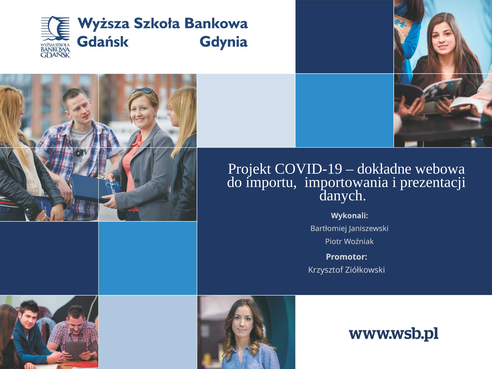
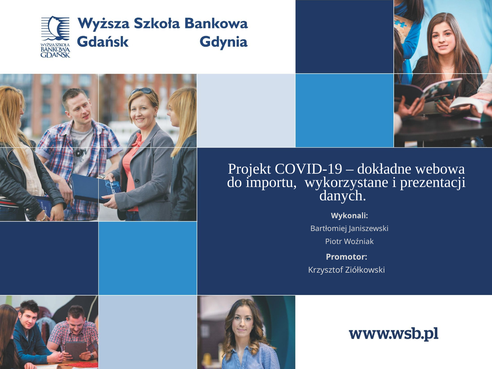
importowania: importowania -> wykorzystane (346, 182)
